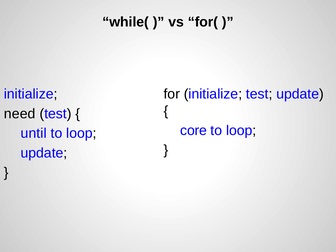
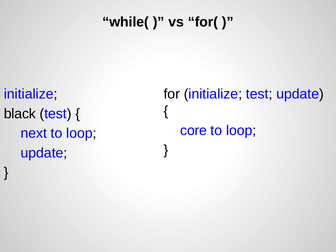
need: need -> black (20, 114)
until: until -> next (34, 133)
